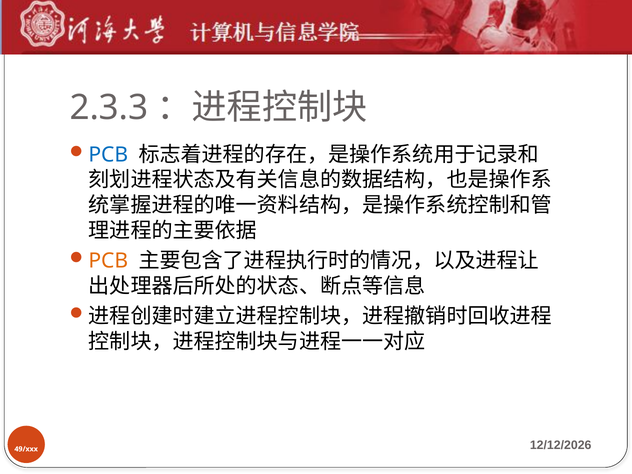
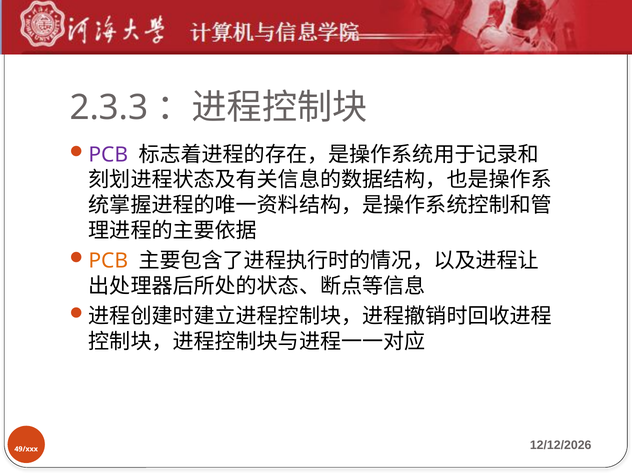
PCB colour: blue -> purple (108, 155)
